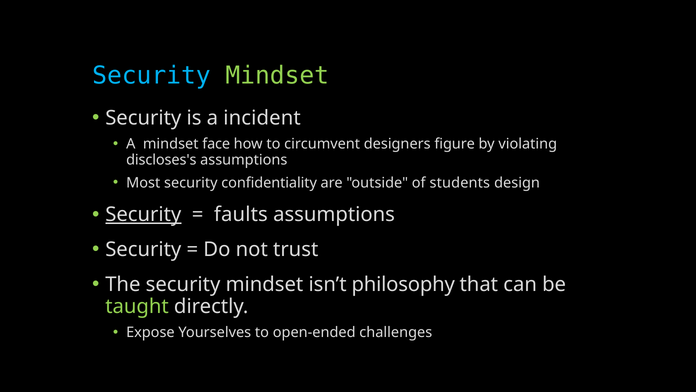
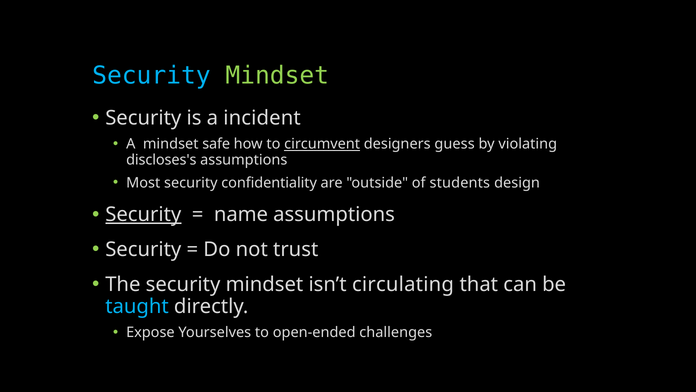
face: face -> safe (216, 144)
circumvent underline: none -> present (322, 144)
figure: figure -> guess (455, 144)
faults: faults -> name (241, 214)
philosophy: philosophy -> circulating (403, 284)
taught colour: light green -> light blue (137, 306)
